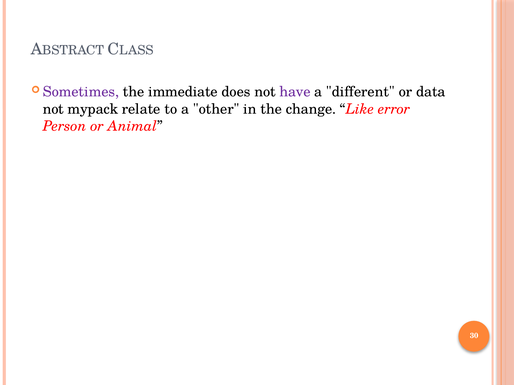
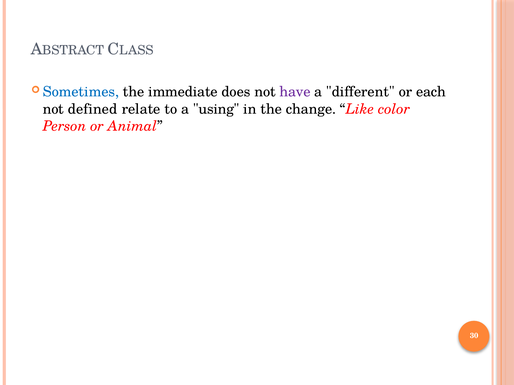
Sometimes colour: purple -> blue (81, 92)
data: data -> each (431, 92)
mypack: mypack -> defined (93, 109)
other: other -> using (216, 109)
error: error -> color (394, 109)
